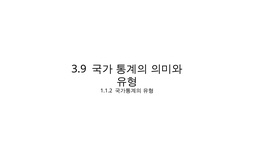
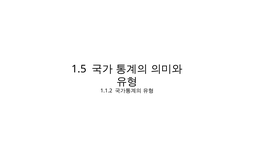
3.9: 3.9 -> 1.5 (79, 69)
